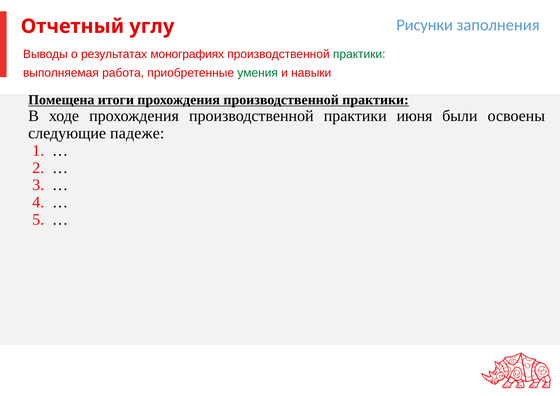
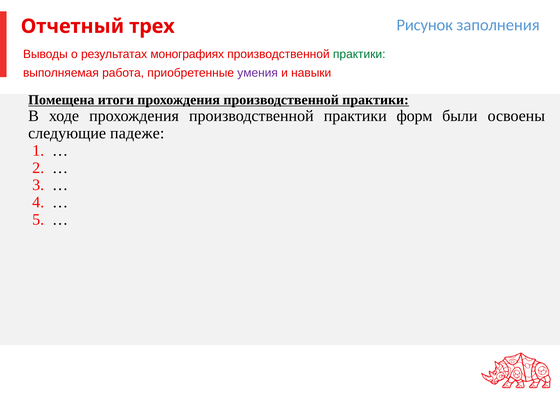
Рисунки: Рисунки -> Рисунок (425, 25)
углу: углу -> трех (152, 26)
умения colour: green -> purple (258, 73)
июня: июня -> форм (415, 116)
